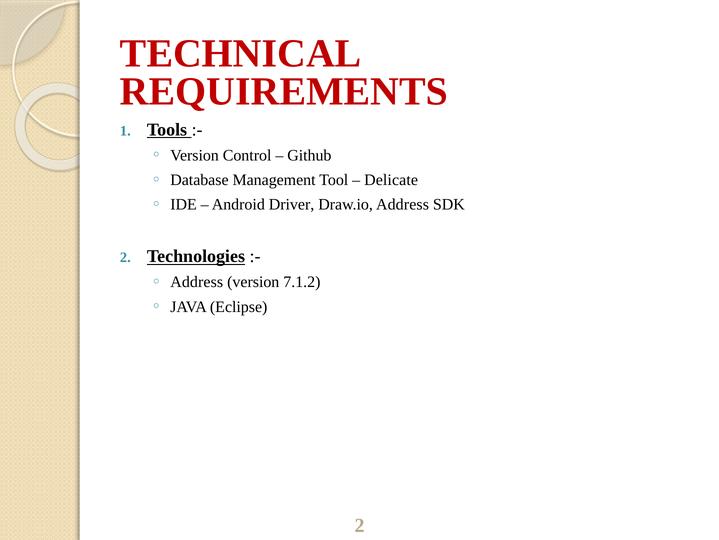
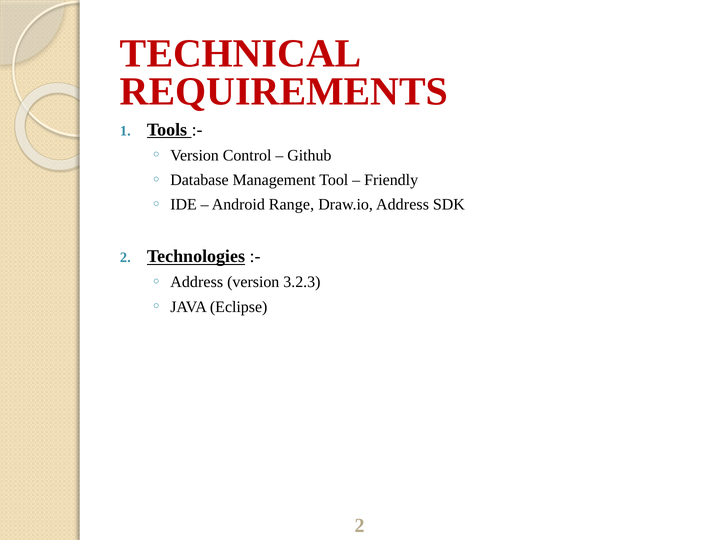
Delicate: Delicate -> Friendly (391, 180)
Driver: Driver -> Range (291, 204)
7.1.2: 7.1.2 -> 3.2.3 (302, 282)
